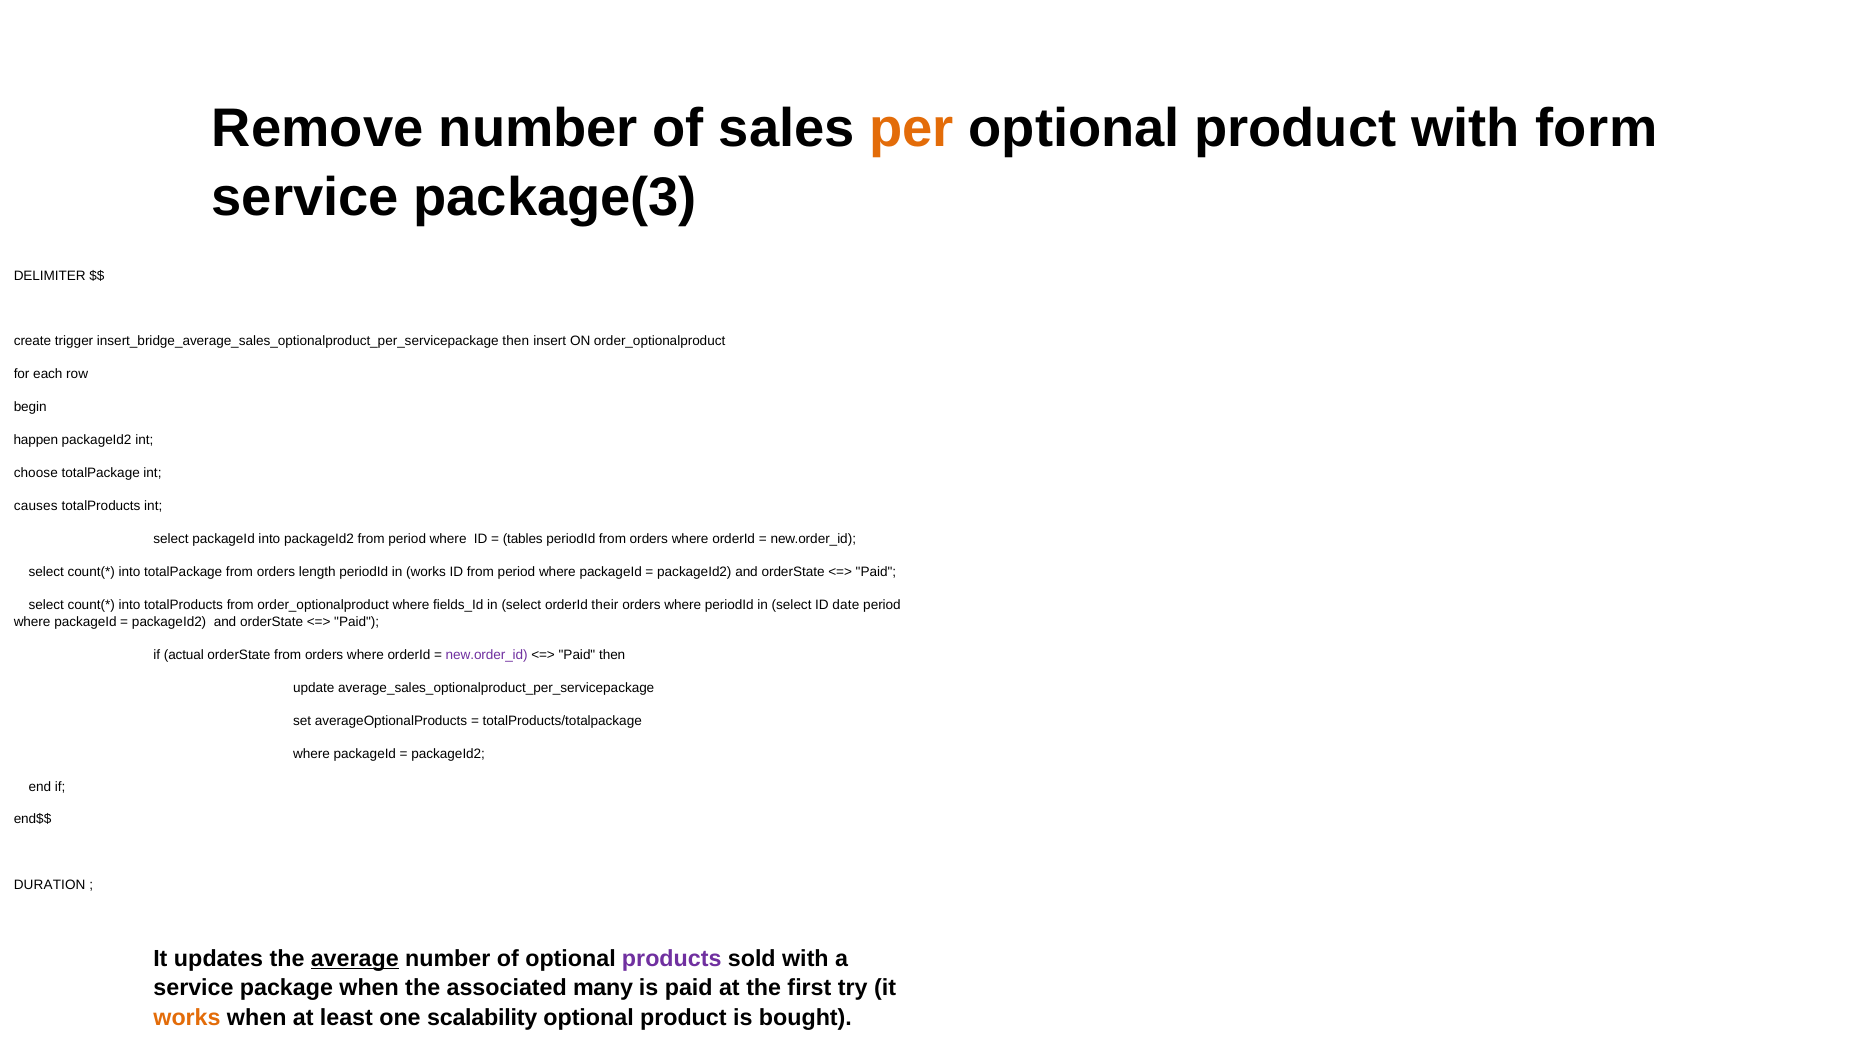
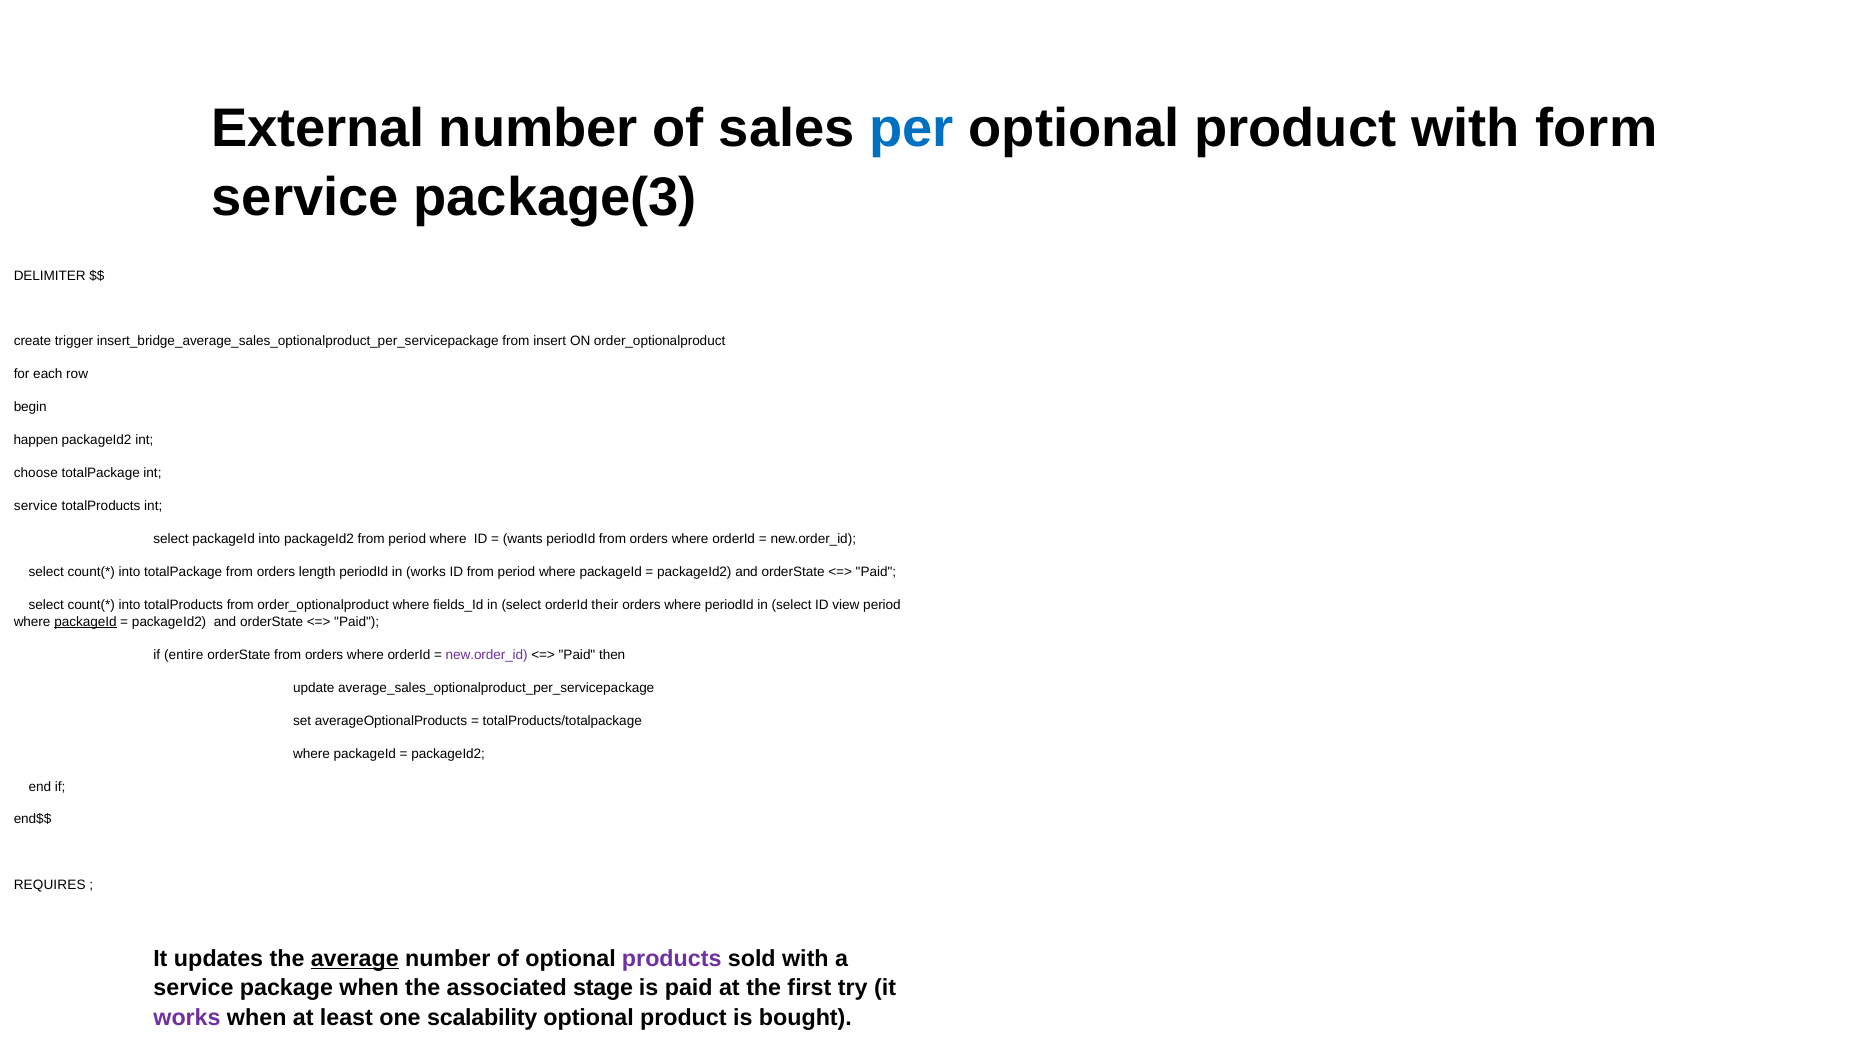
Remove: Remove -> External (318, 128)
per colour: orange -> blue (912, 128)
insert_bridge_average_sales_optionalproduct_per_servicepackage then: then -> from (516, 341)
causes: causes -> service (36, 506)
tables: tables -> wants (523, 539)
date: date -> view (846, 605)
packageId underline: none -> present (85, 622)
actual: actual -> entire (184, 655)
DURATION: DURATION -> REQUIRES (50, 885)
many: many -> stage (603, 988)
works colour: orange -> purple (187, 1018)
